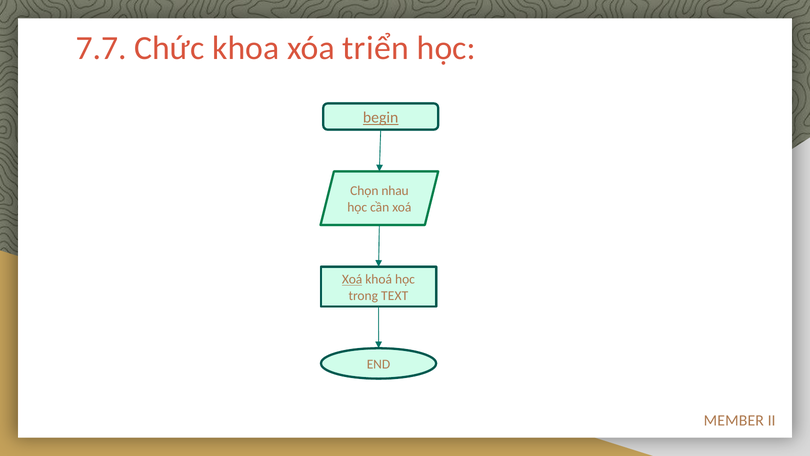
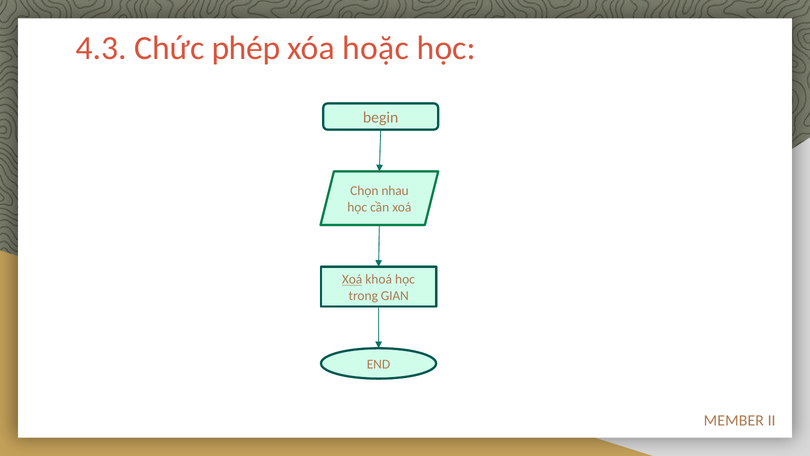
7.7: 7.7 -> 4.3 (101, 48)
khoa: khoa -> phép (246, 48)
triển: triển -> hoặc (376, 48)
begin underline: present -> none (381, 118)
TEXT: TEXT -> GIAN (395, 295)
